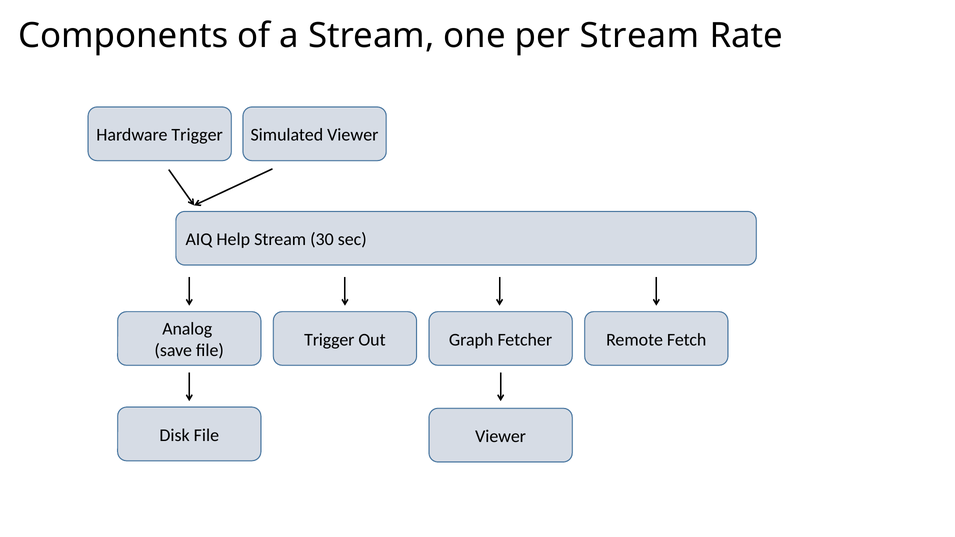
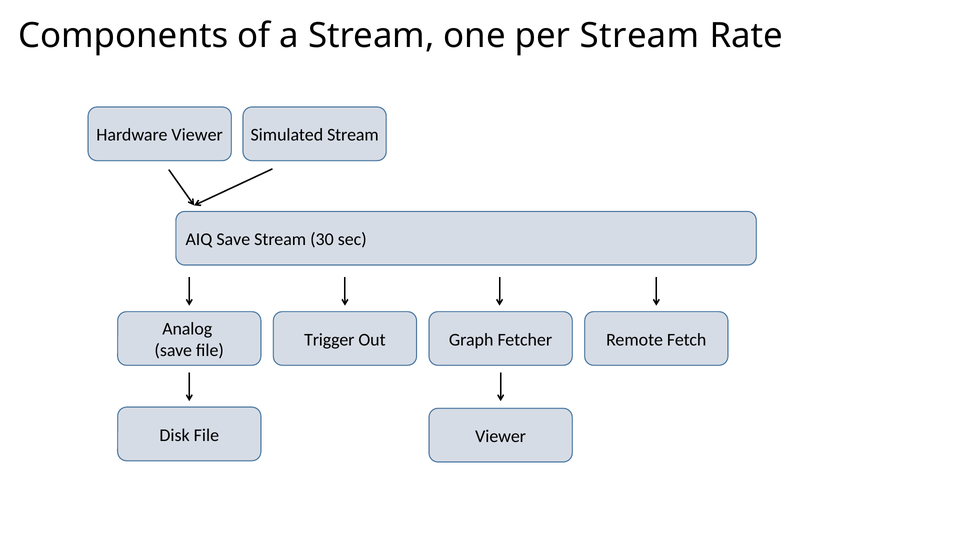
Hardware Trigger: Trigger -> Viewer (197, 135)
Simulated Viewer: Viewer -> Stream (353, 135)
AIQ Help: Help -> Save (233, 240)
